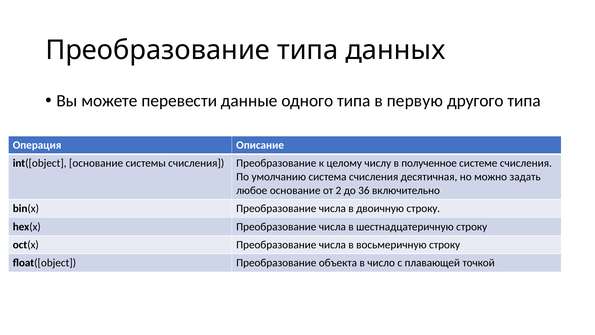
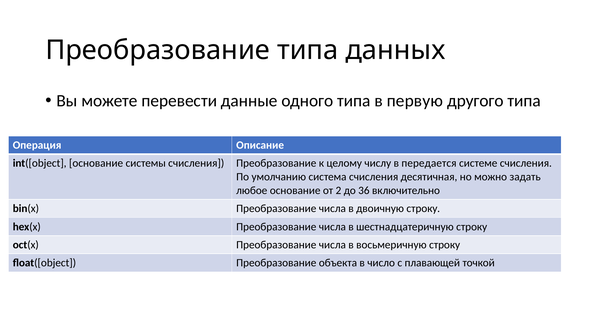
полученное: полученное -> передается (429, 163)
